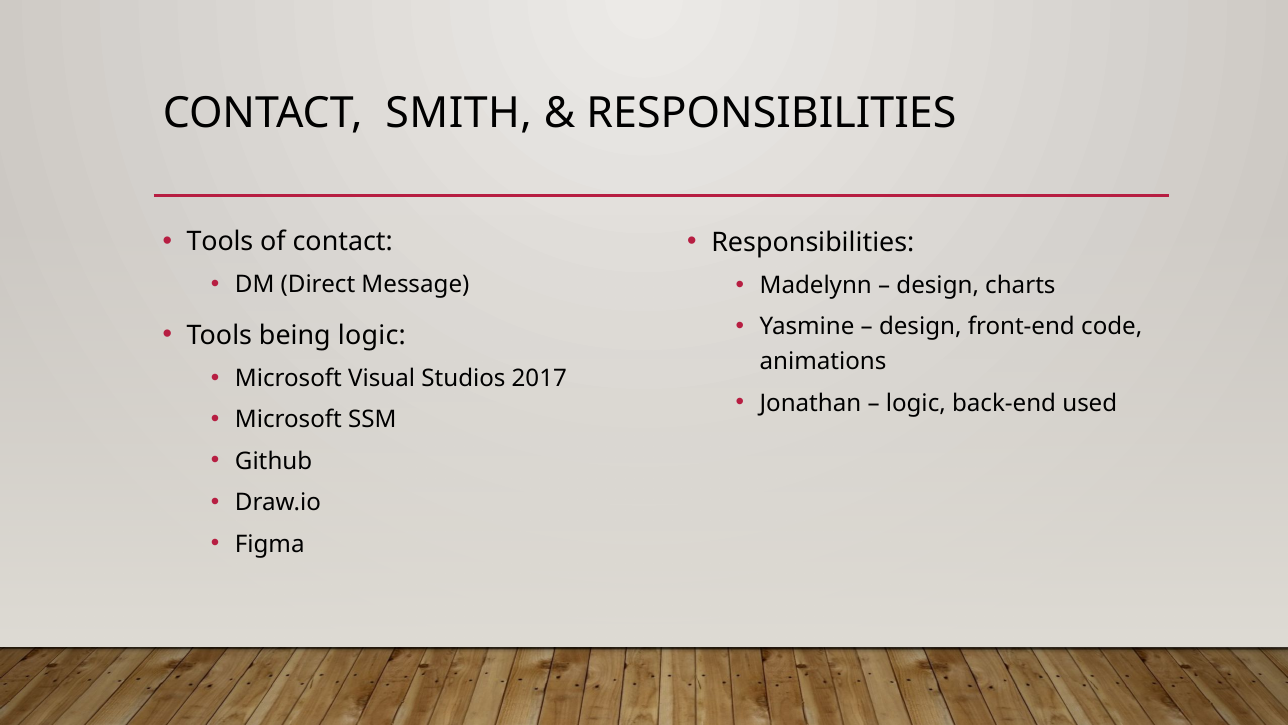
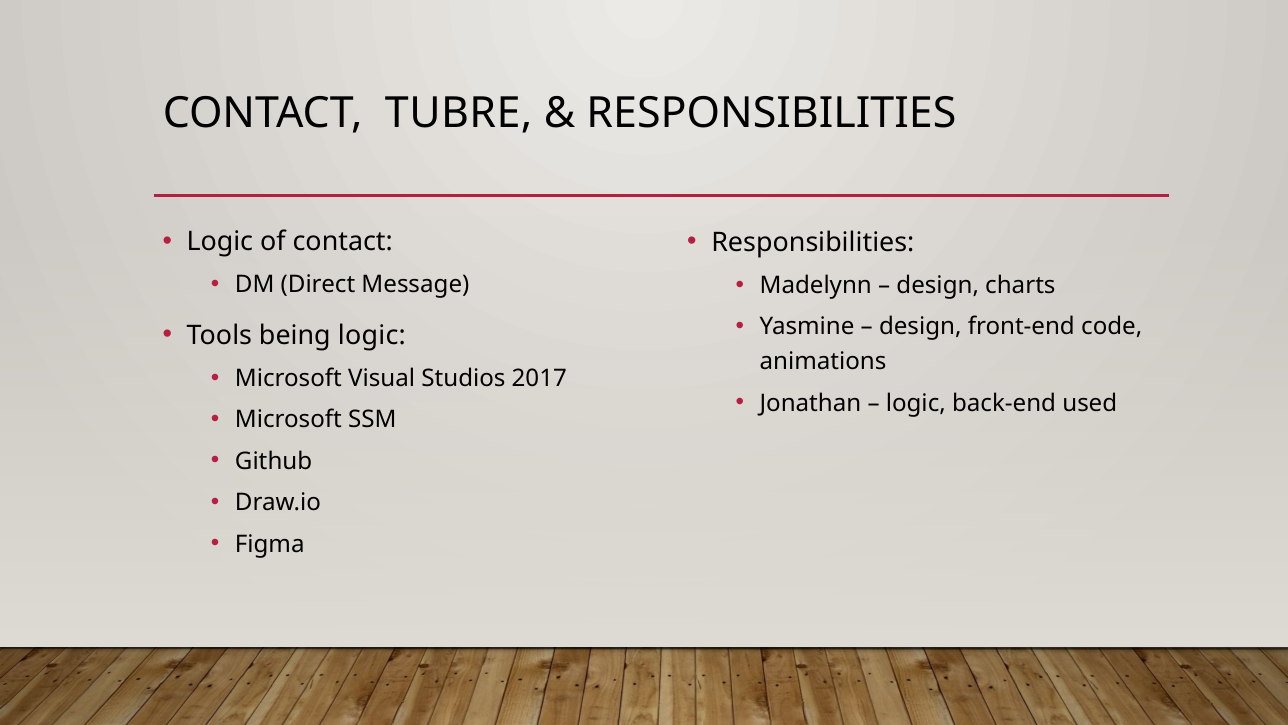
SMITH: SMITH -> TUBRE (459, 113)
Tools: Tools -> Logic (220, 242)
